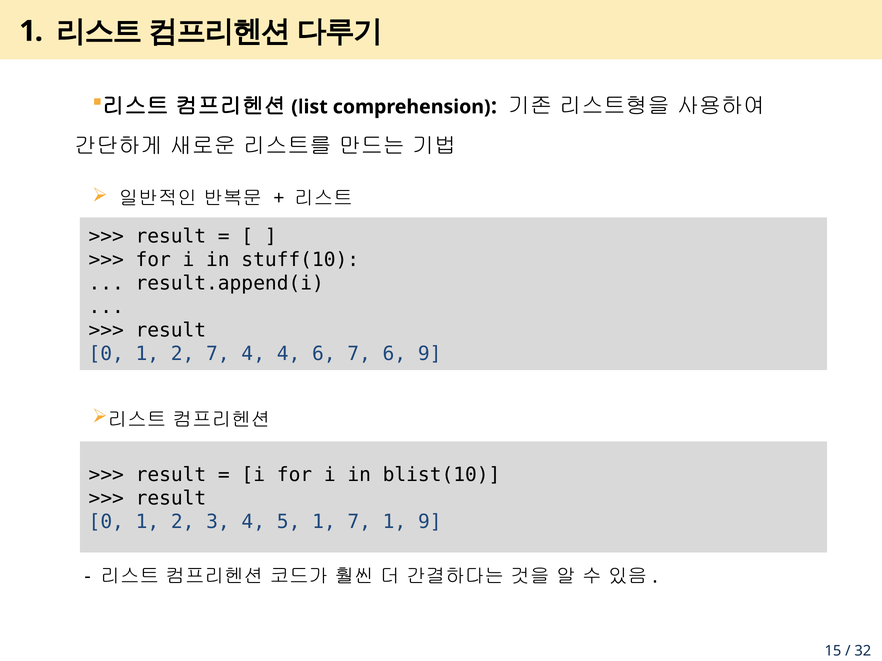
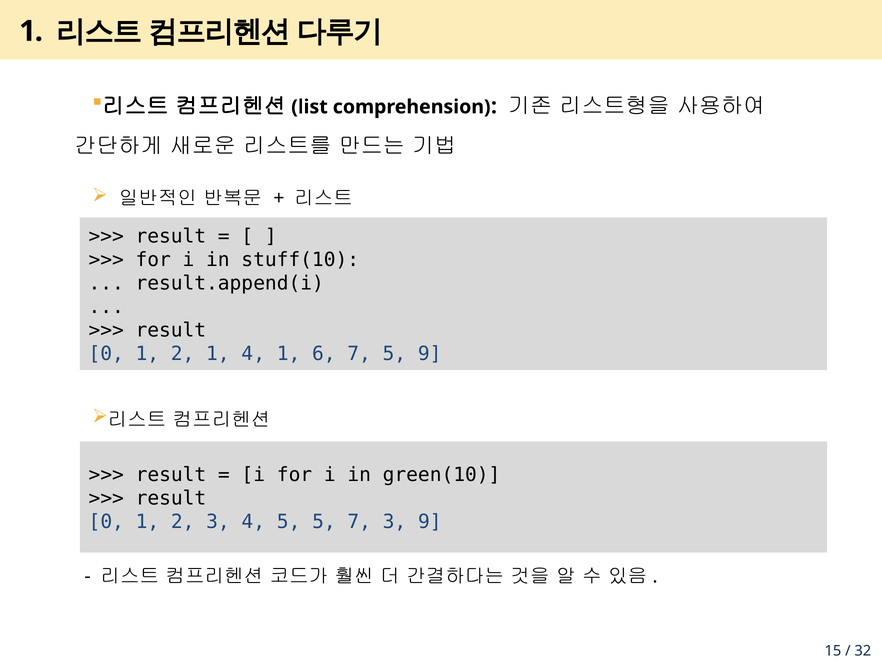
2 7: 7 -> 1 (218, 354)
4 4: 4 -> 1 (289, 354)
7 6: 6 -> 5 (394, 354)
blist(10: blist(10 -> green(10 (442, 475)
5 1: 1 -> 5 (324, 522)
7 1: 1 -> 3 (394, 522)
